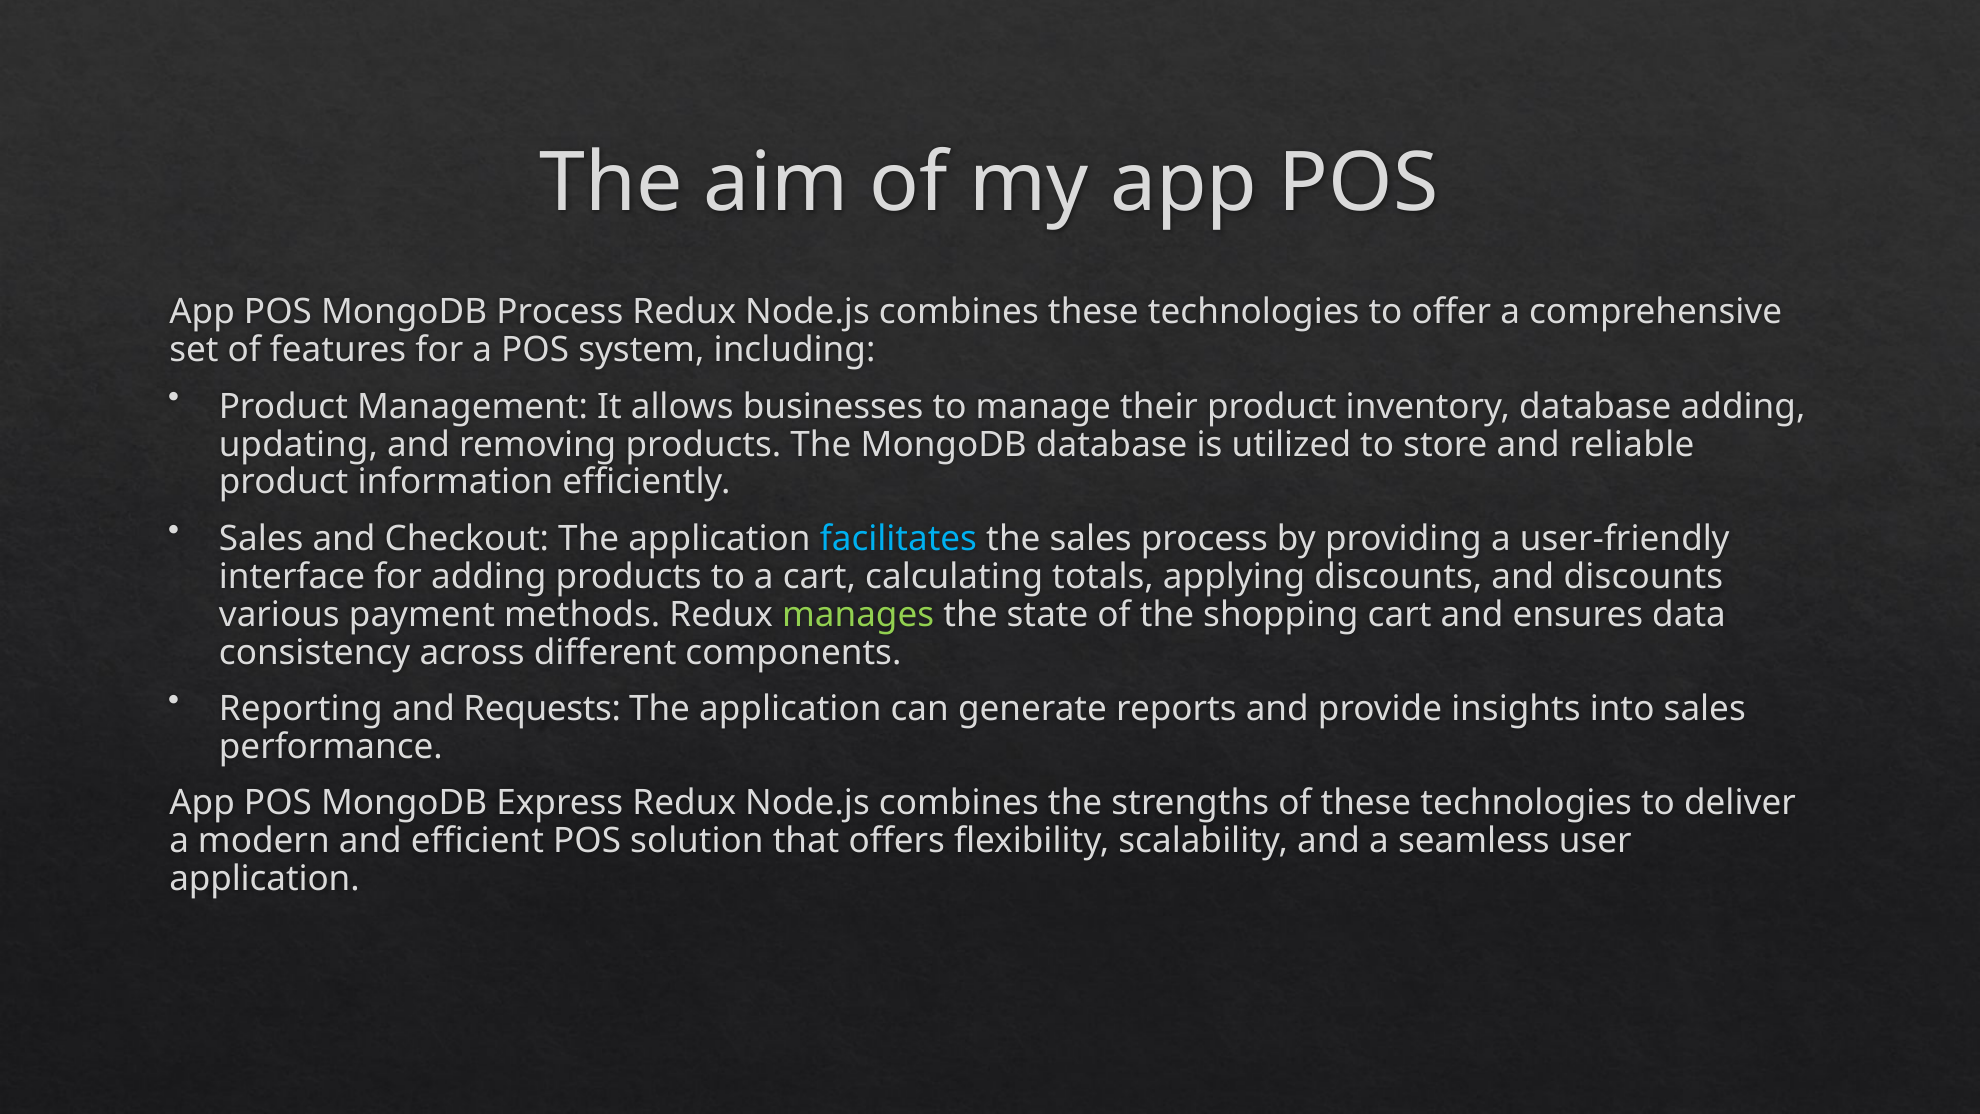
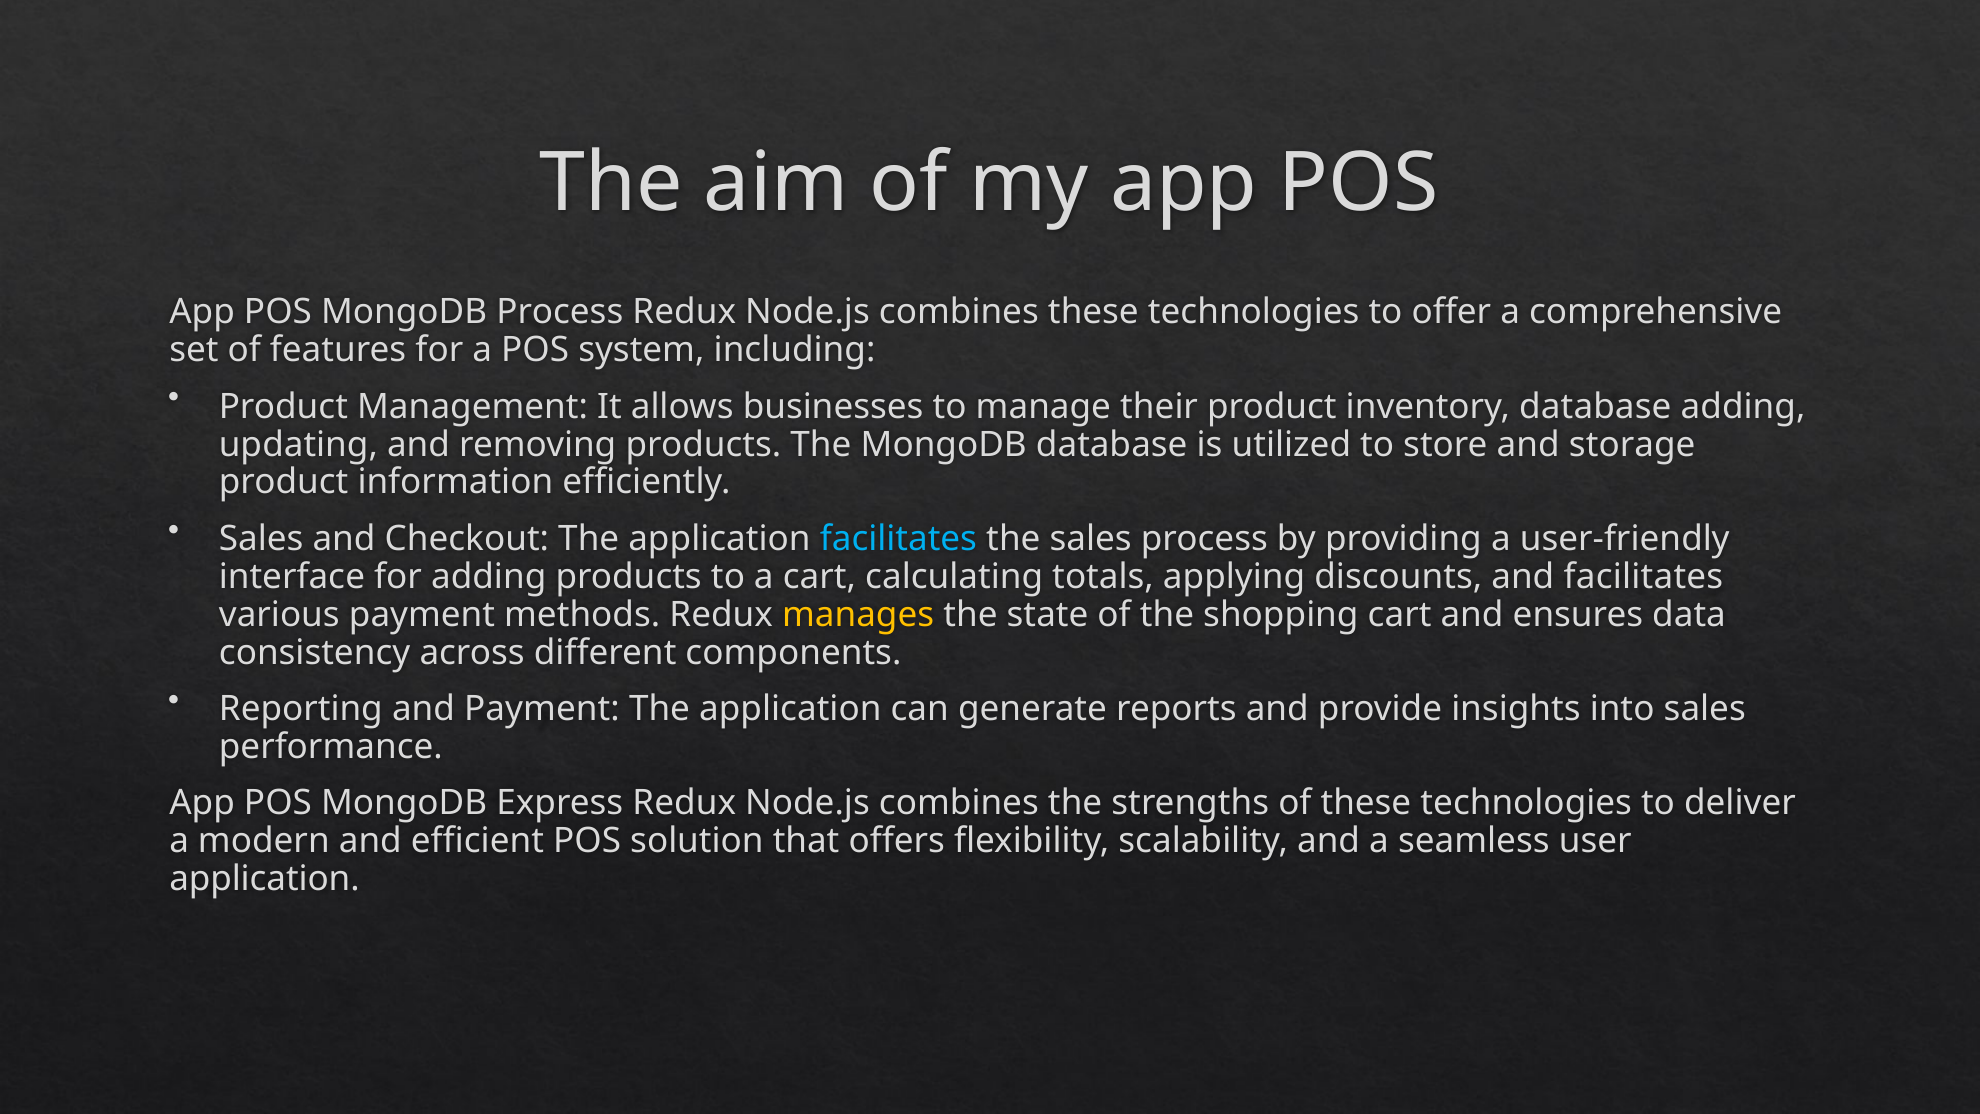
reliable: reliable -> storage (1632, 444)
and discounts: discounts -> facilitates (1643, 577)
manages colour: light green -> yellow (858, 614)
and Requests: Requests -> Payment (542, 709)
